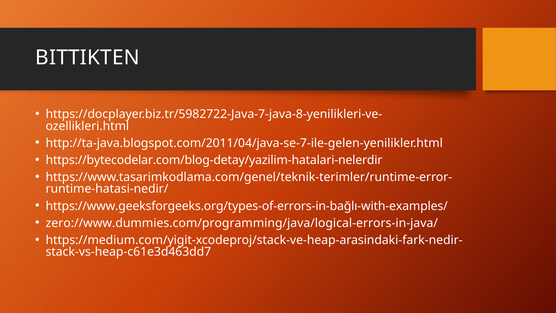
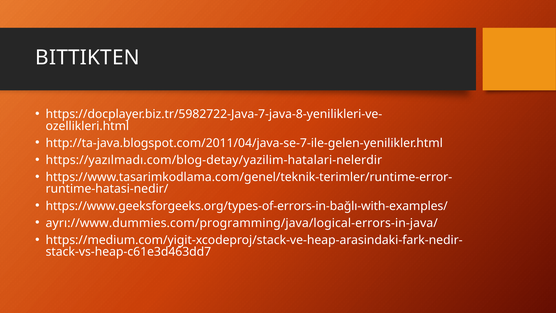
https://bytecodelar.com/blog-detay/yazilim-hatalari-nelerdir: https://bytecodelar.com/blog-detay/yazilim-hatalari-nelerdir -> https://yazılmadı.com/blog-detay/yazilim-hatalari-nelerdir (214, 160)
zero://www.dummies.com/programming/java/logical-errors-in-java/: zero://www.dummies.com/programming/java/logical-errors-in-java/ -> ayrı://www.dummies.com/programming/java/logical-errors-in-java/ (242, 223)
